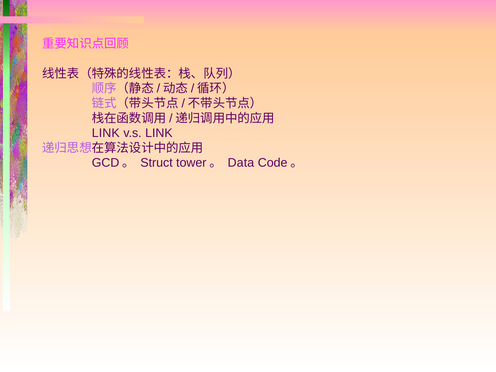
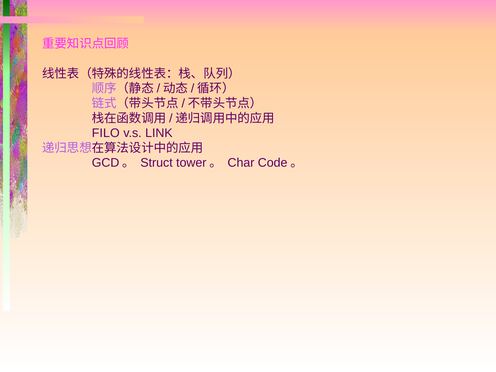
LINK: LINK -> FILO (106, 133)
Data: Data -> Char (241, 163)
